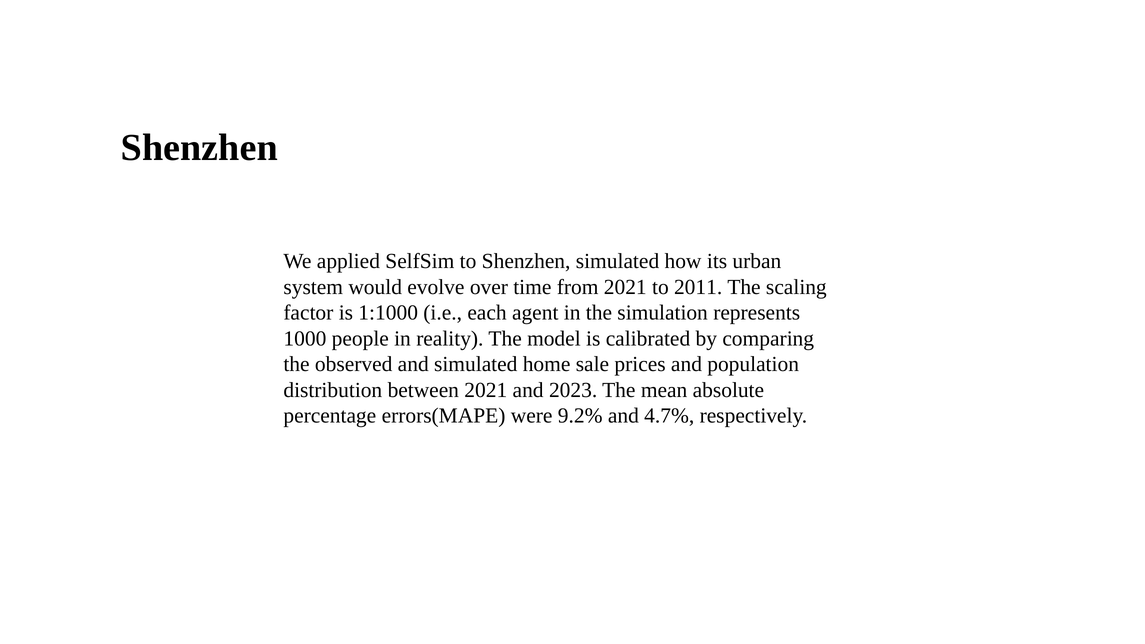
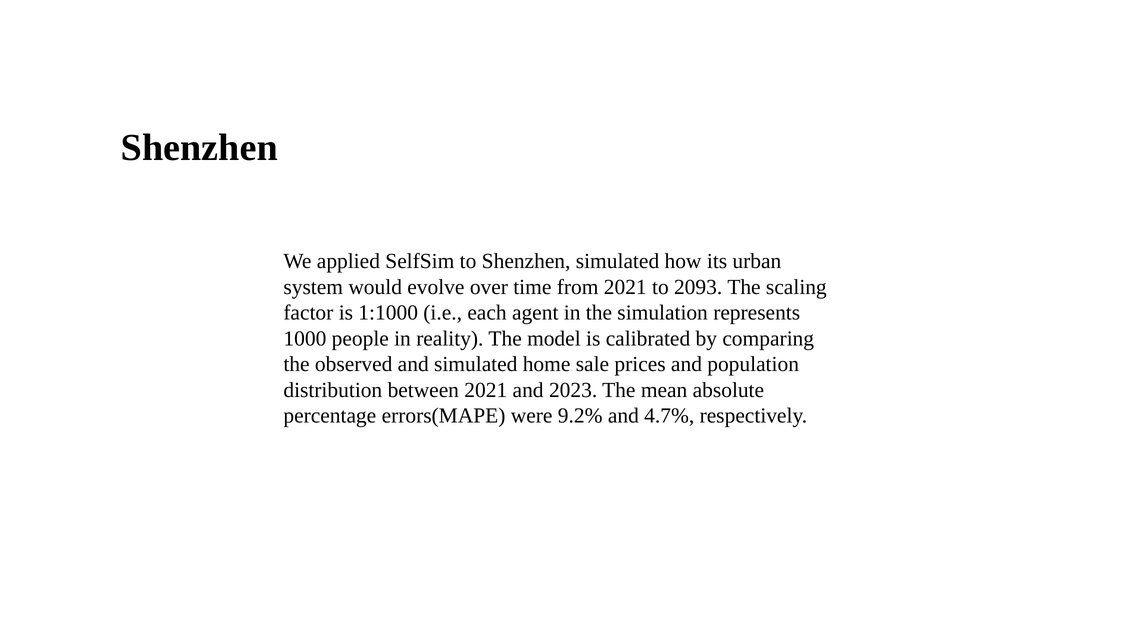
2011: 2011 -> 2093 (698, 287)
